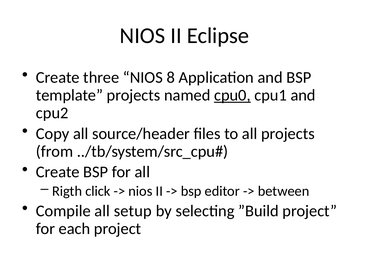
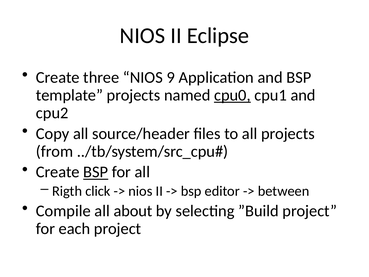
8: 8 -> 9 (171, 77)
BSP underline: none -> present (96, 172)
setup: setup -> about (133, 211)
